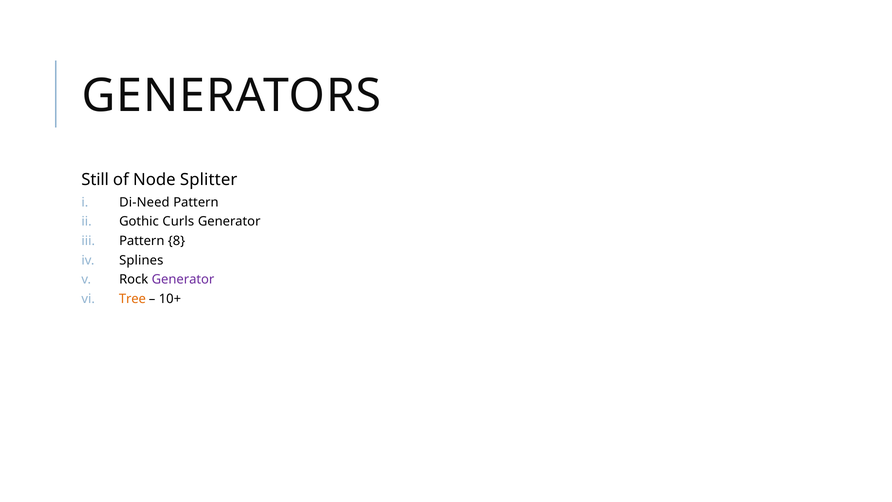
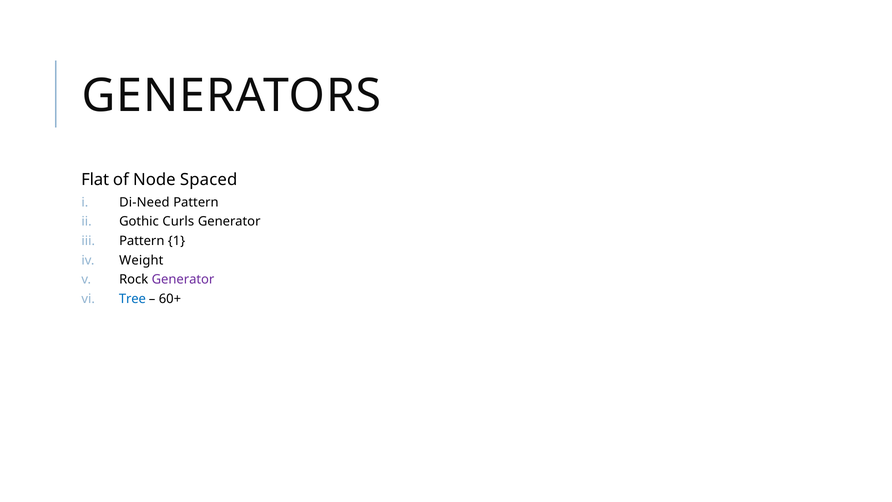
Still: Still -> Flat (95, 179)
Splitter: Splitter -> Spaced (209, 179)
8: 8 -> 1 (177, 241)
Splines: Splines -> Weight (141, 260)
Tree colour: orange -> blue (132, 299)
10+: 10+ -> 60+ (170, 299)
